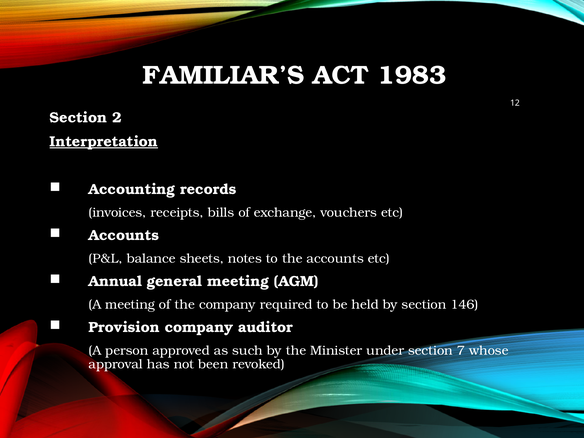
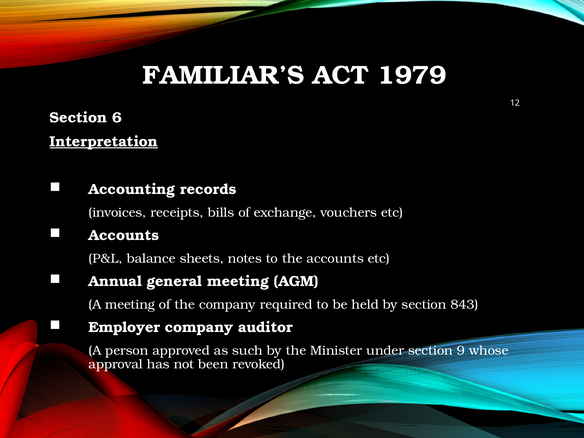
1983: 1983 -> 1979 (412, 75)
2: 2 -> 6 (117, 118)
146: 146 -> 843 (464, 304)
Provision: Provision -> Employer (124, 327)
7: 7 -> 9 (461, 350)
